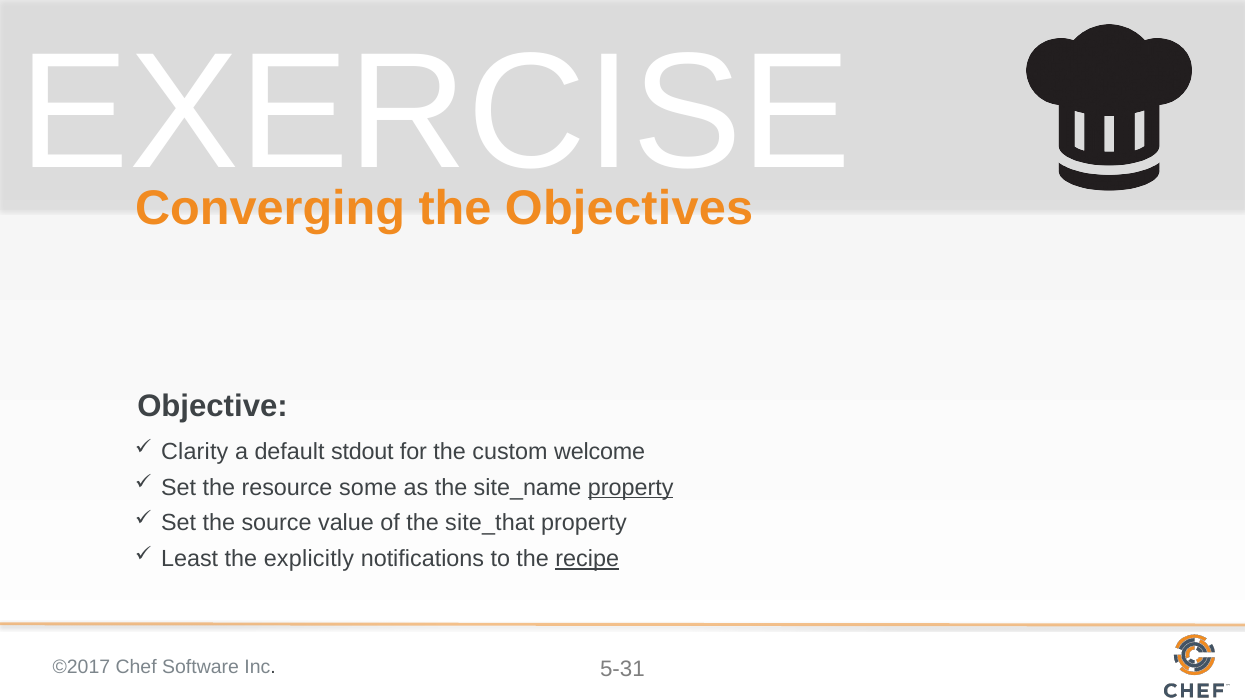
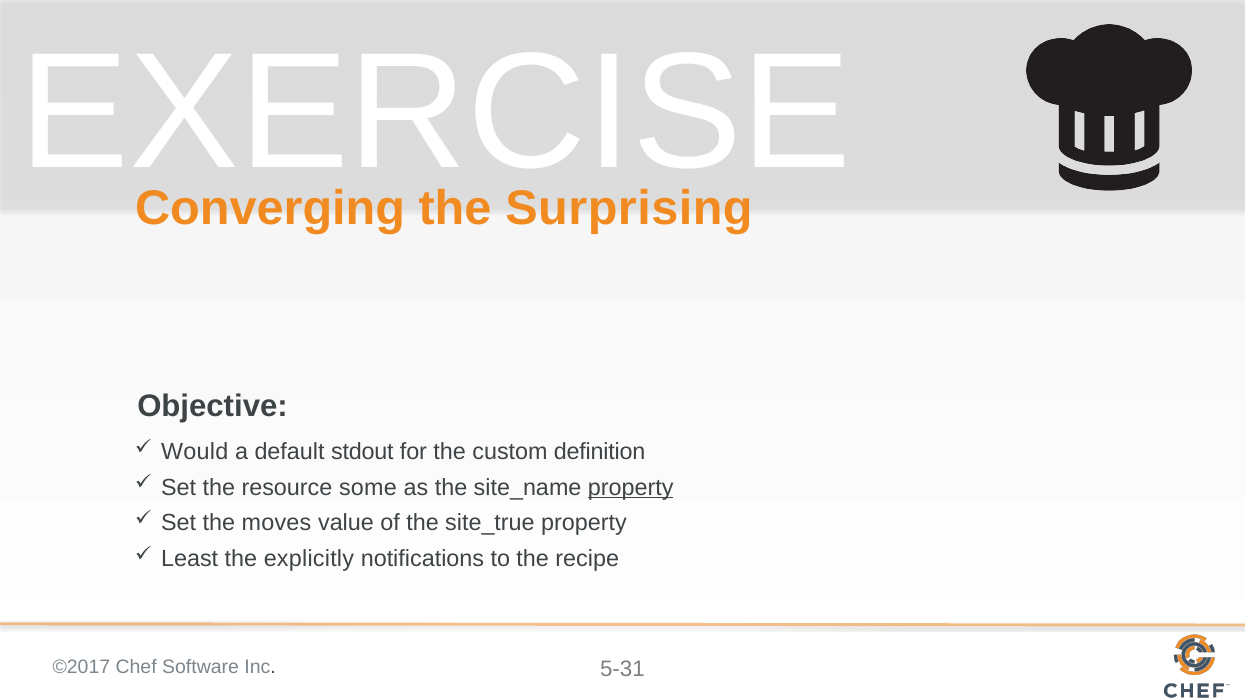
Objectives: Objectives -> Surprising (629, 208)
Clarity: Clarity -> Would (195, 452)
welcome: welcome -> definition (600, 452)
source: source -> moves (276, 523)
site_that: site_that -> site_true (490, 523)
recipe underline: present -> none (587, 559)
